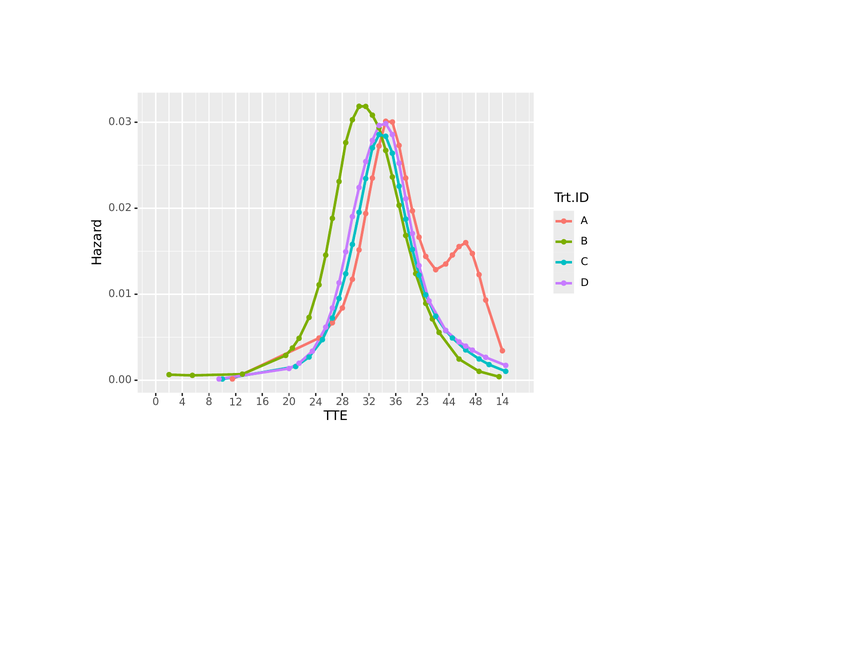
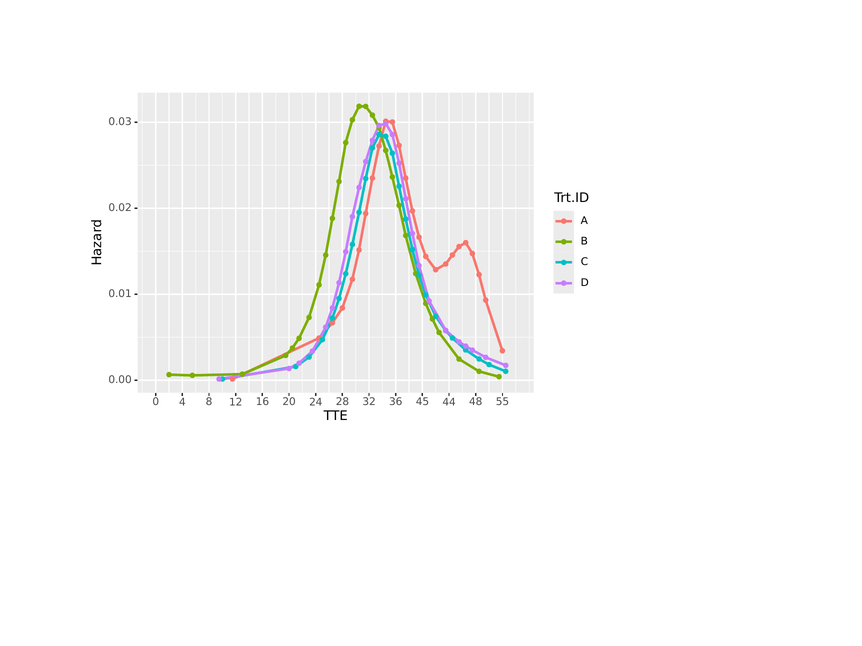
23: 23 -> 45 (422, 402)
14: 14 -> 55 (502, 402)
